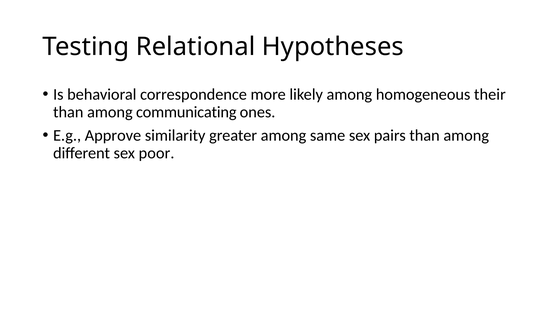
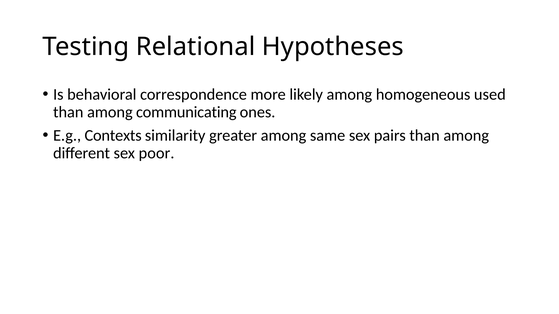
their: their -> used (490, 95)
Approve: Approve -> Contexts (113, 136)
